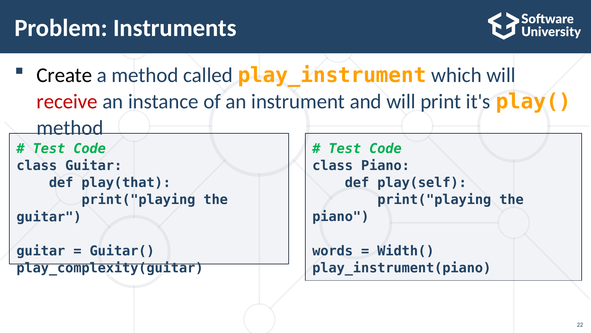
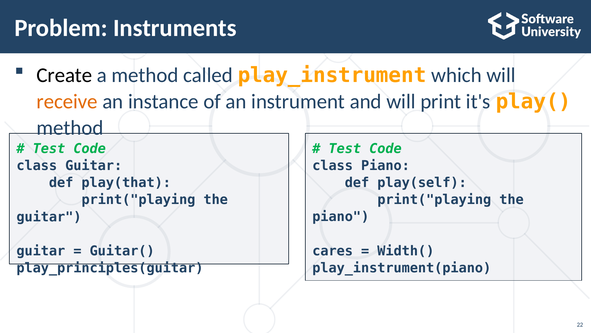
receive colour: red -> orange (67, 101)
words: words -> cares (333, 251)
play_complexity(guitar: play_complexity(guitar -> play_principles(guitar (110, 268)
